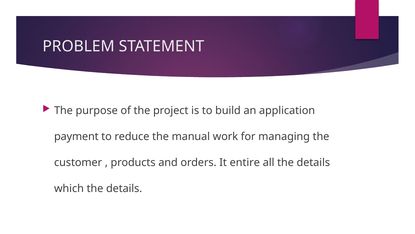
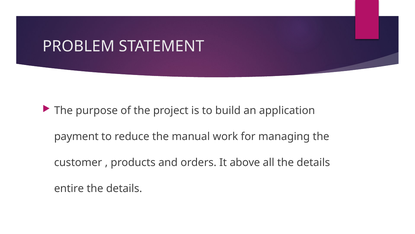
entire: entire -> above (245, 162)
which: which -> entire (69, 188)
